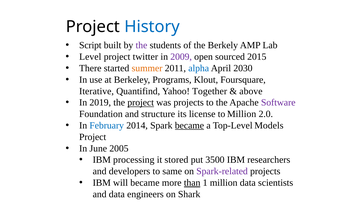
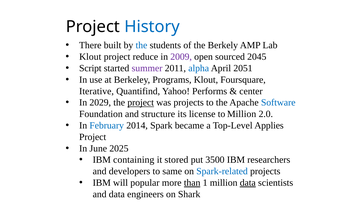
Script: Script -> There (90, 45)
the colour: purple -> blue (141, 45)
Level: Level -> Klout (90, 57)
twitter: twitter -> reduce (145, 57)
2015: 2015 -> 2045 (257, 57)
There: There -> Script (90, 68)
summer colour: orange -> purple (147, 68)
2030: 2030 -> 2051 (243, 68)
Together: Together -> Performs (210, 91)
above: above -> center (251, 91)
2019: 2019 -> 2029 (100, 103)
Software colour: purple -> blue (278, 103)
became underline: present -> none (189, 126)
Models: Models -> Applies (269, 126)
2005: 2005 -> 2025 (119, 148)
processing: processing -> containing (134, 160)
Spark-related colour: purple -> blue (222, 171)
will became: became -> popular (145, 183)
data underline: none -> present (248, 183)
